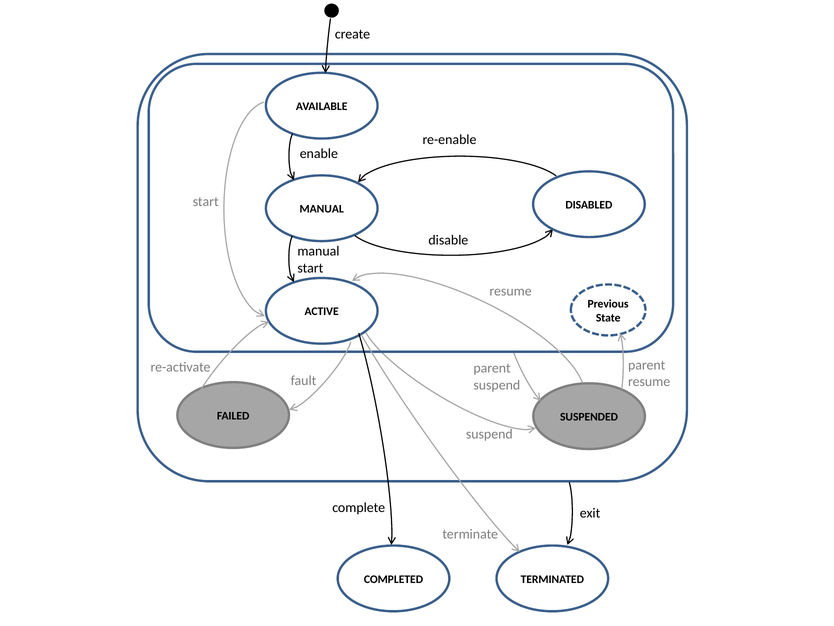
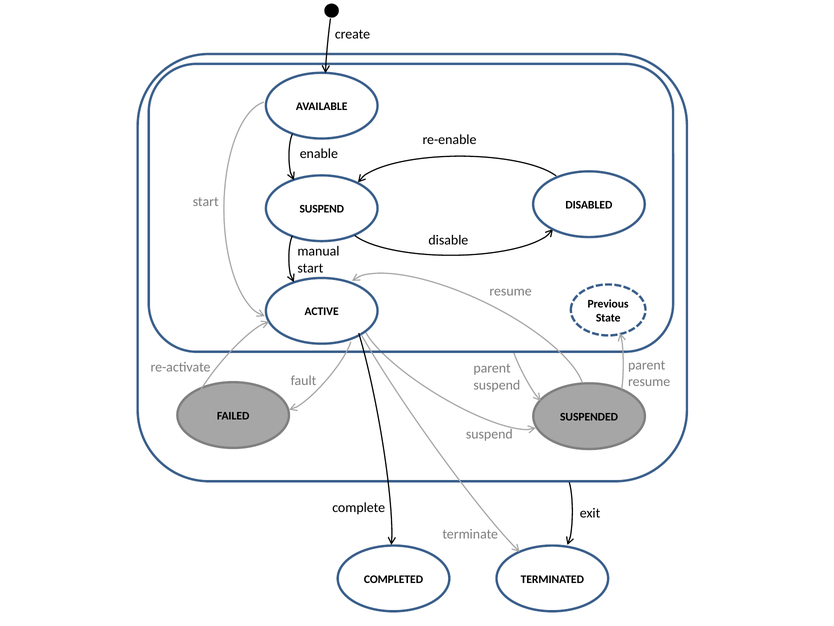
MANUAL: MANUAL -> SUSPEND (322, 209)
